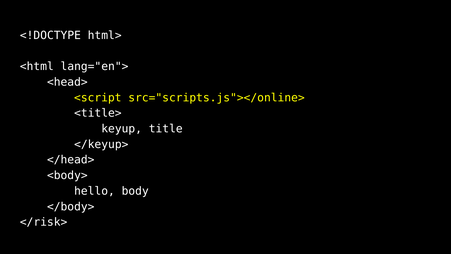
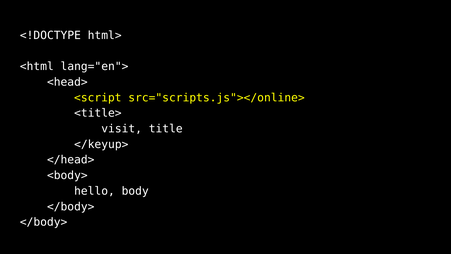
keyup: keyup -> visit (122, 129)
</risk>: </risk> -> </body> (44, 222)
